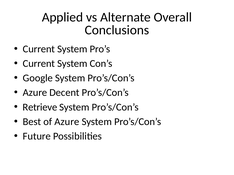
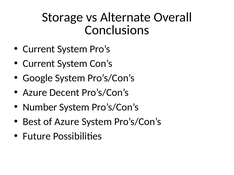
Applied: Applied -> Storage (62, 17)
Retrieve: Retrieve -> Number (40, 107)
